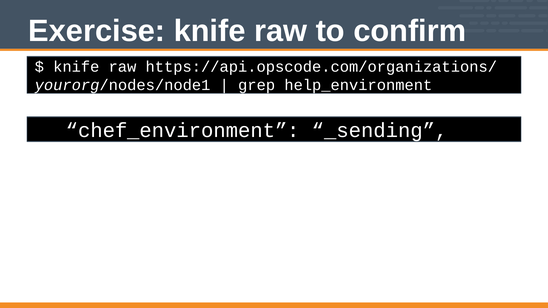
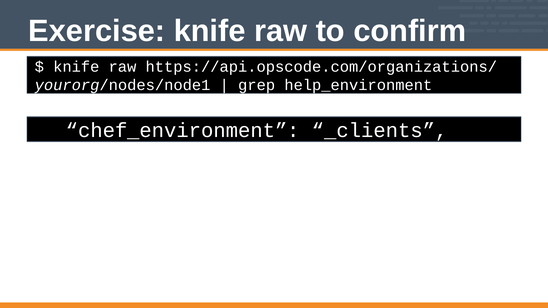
_sending: _sending -> _clients (380, 131)
